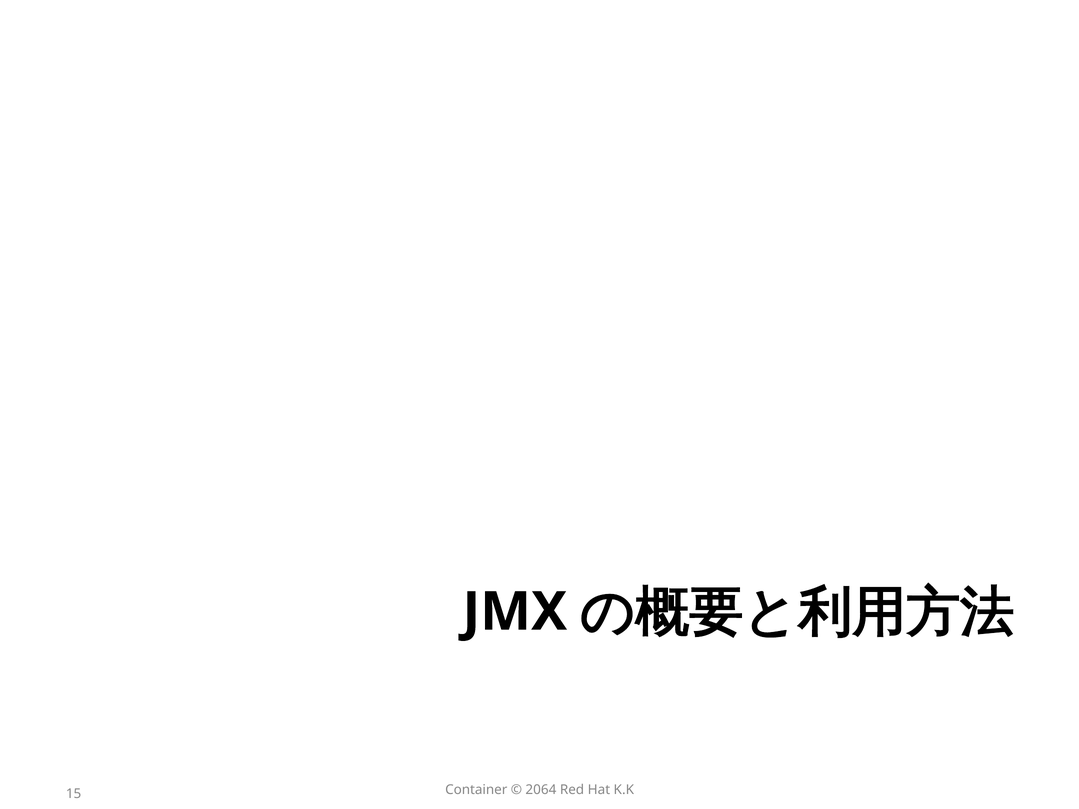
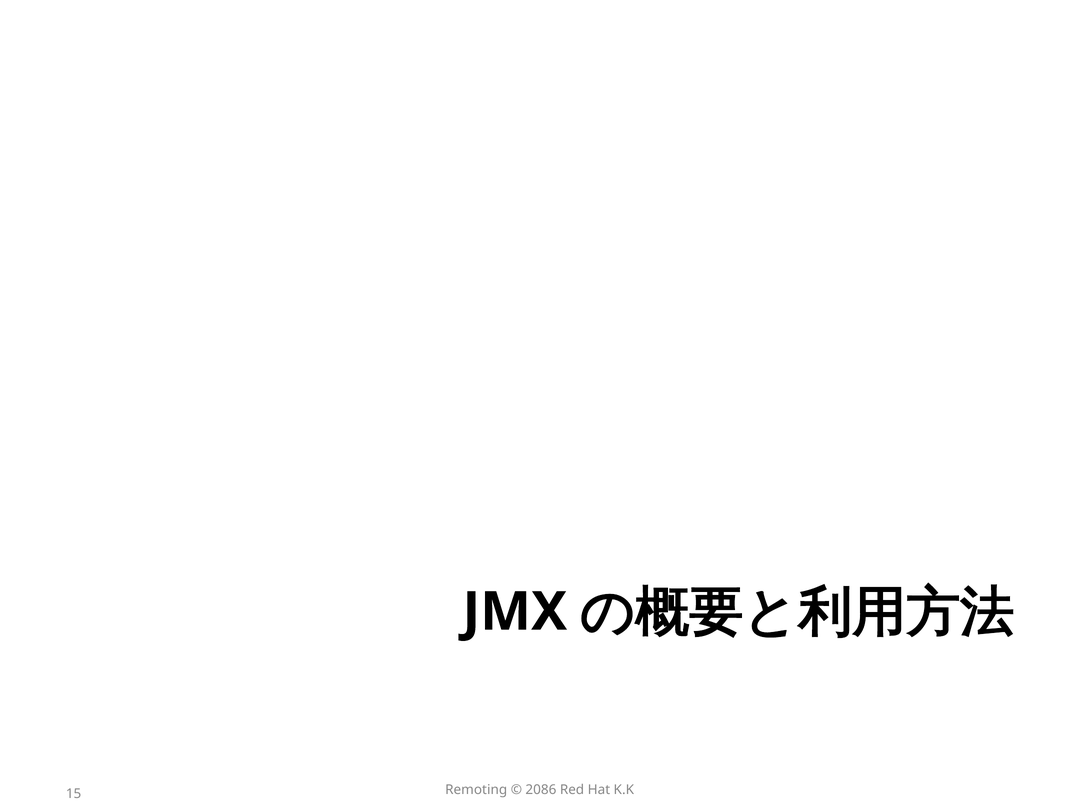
Container: Container -> Remoting (476, 790)
2064: 2064 -> 2086 (541, 790)
